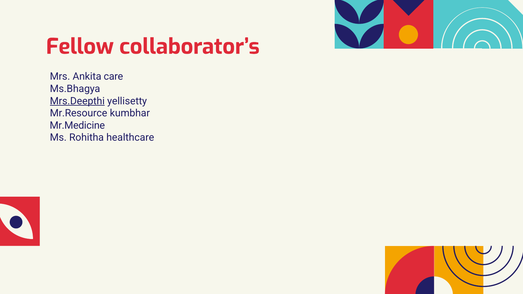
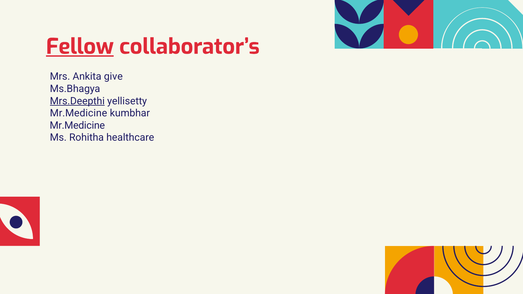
Fellow underline: none -> present (80, 47)
care: care -> give (113, 77)
Mr.Resource: Mr.Resource -> Mr.Medicine (79, 113)
